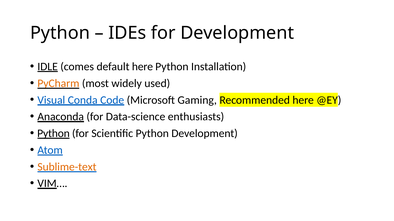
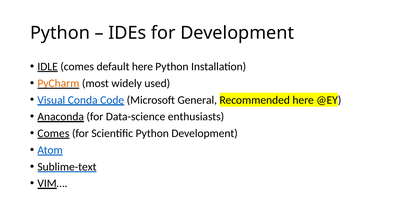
Gaming: Gaming -> General (197, 100)
Python: Python -> Comes (53, 134)
Sublime-text colour: orange -> black (67, 167)
